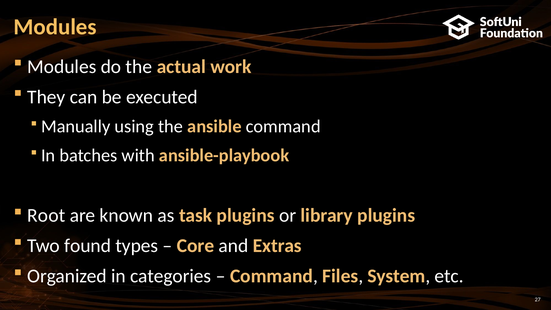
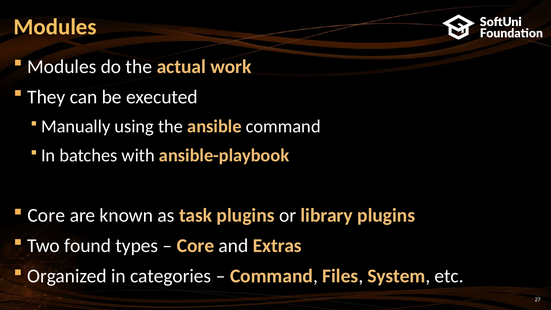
Root: Root -> Core (46, 216)
